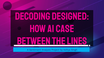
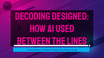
case: case -> used (65, 29)
